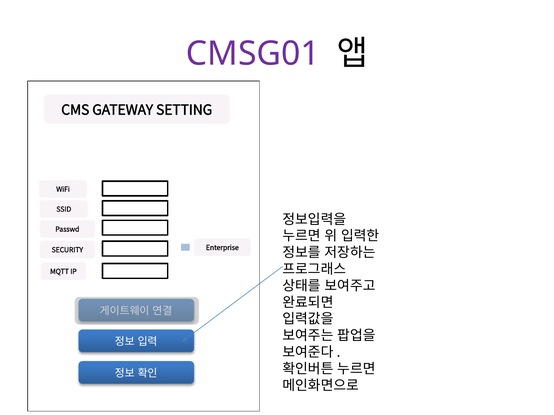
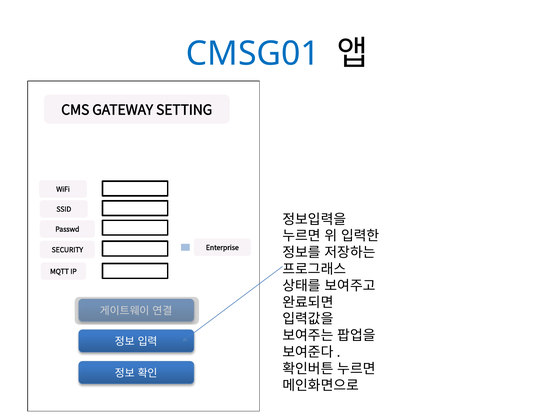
CMSG01 colour: purple -> blue (253, 54)
